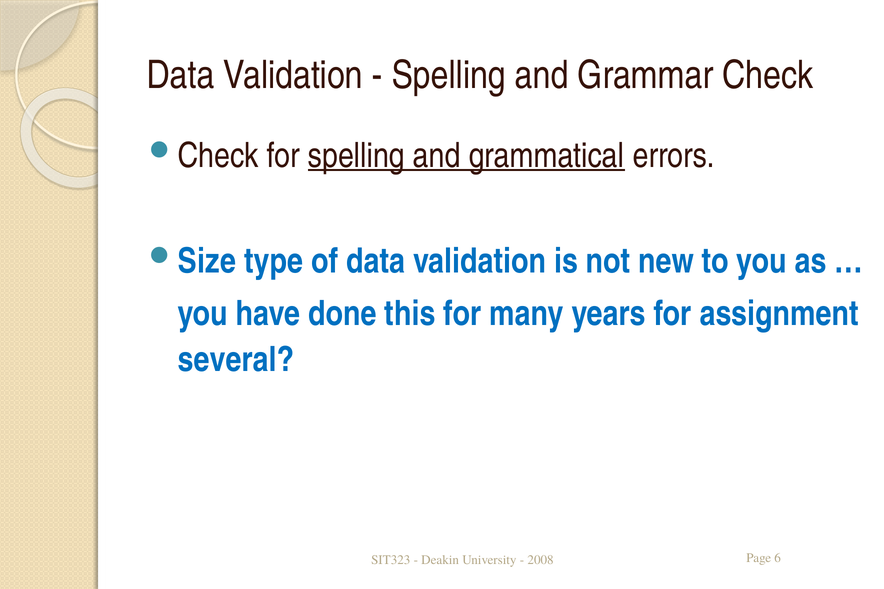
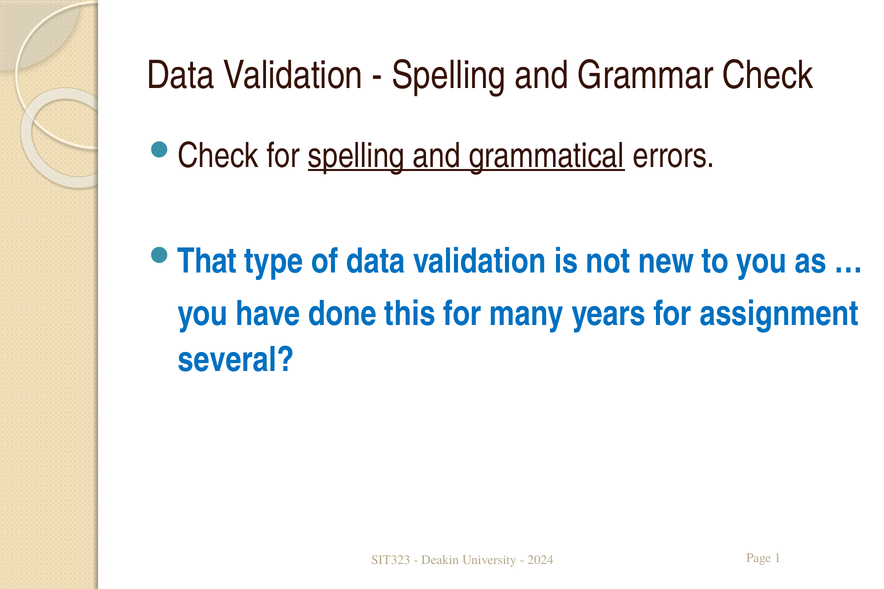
Size: Size -> That (207, 261)
2008: 2008 -> 2024 (541, 560)
6: 6 -> 1 (778, 558)
